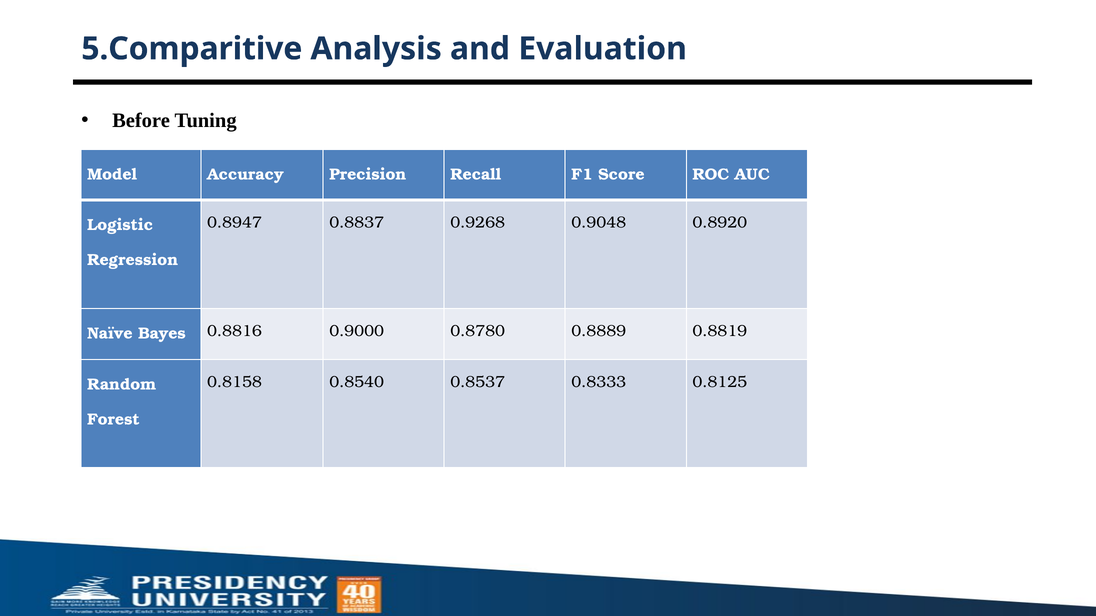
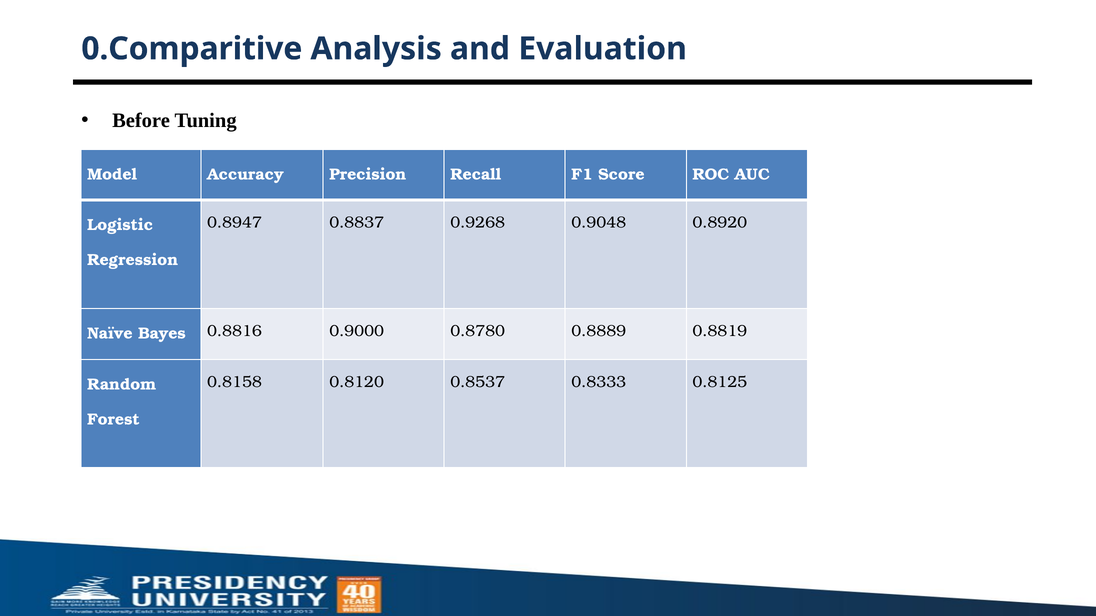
5.Comparitive: 5.Comparitive -> 0.Comparitive (192, 49)
0.8540: 0.8540 -> 0.8120 (357, 382)
